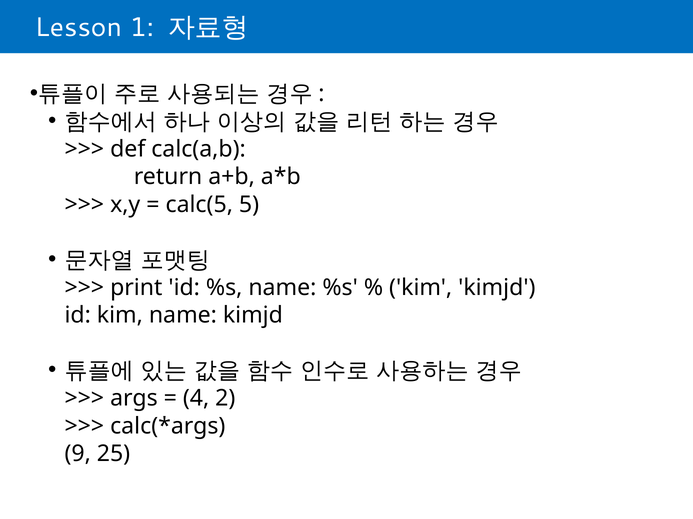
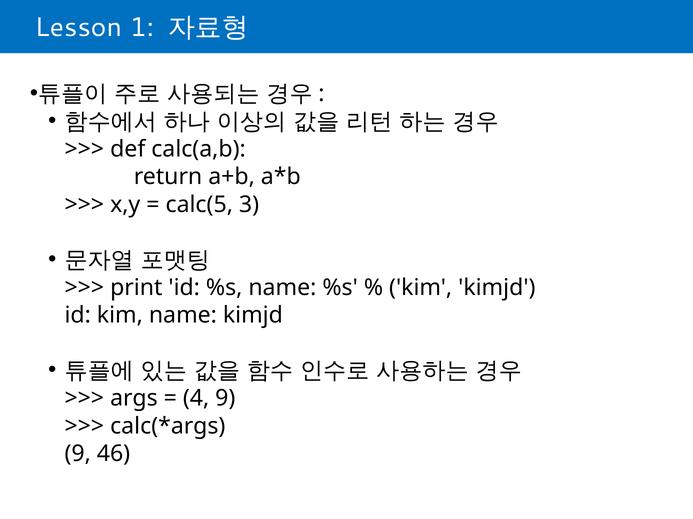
5: 5 -> 3 (249, 205)
4 2: 2 -> 9 (225, 399)
25: 25 -> 46 (114, 454)
